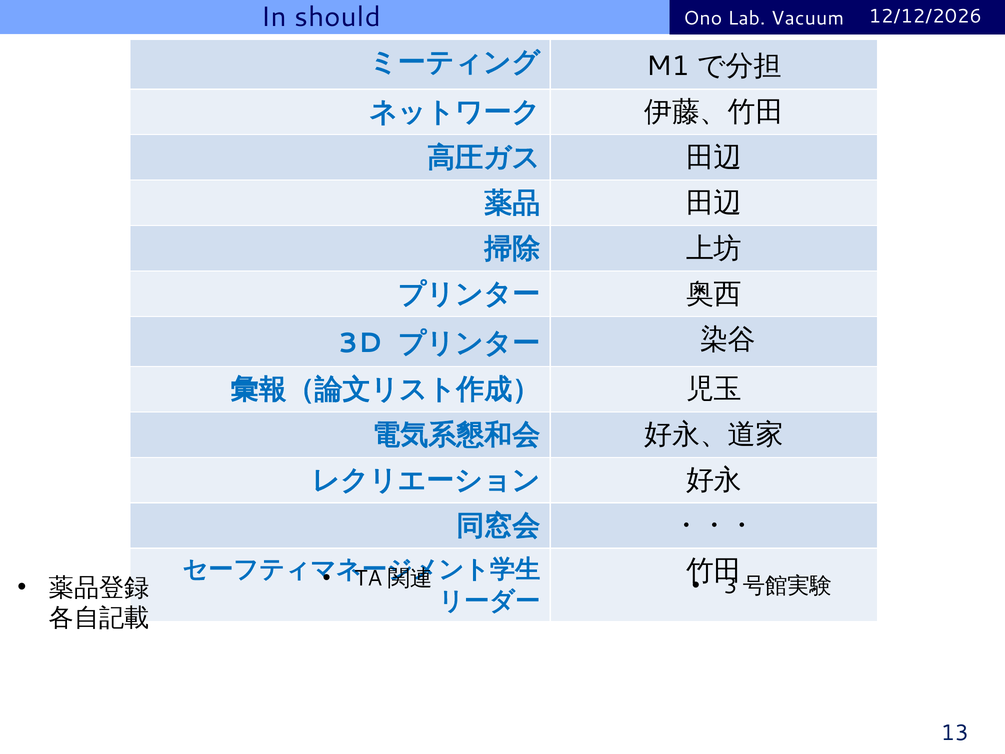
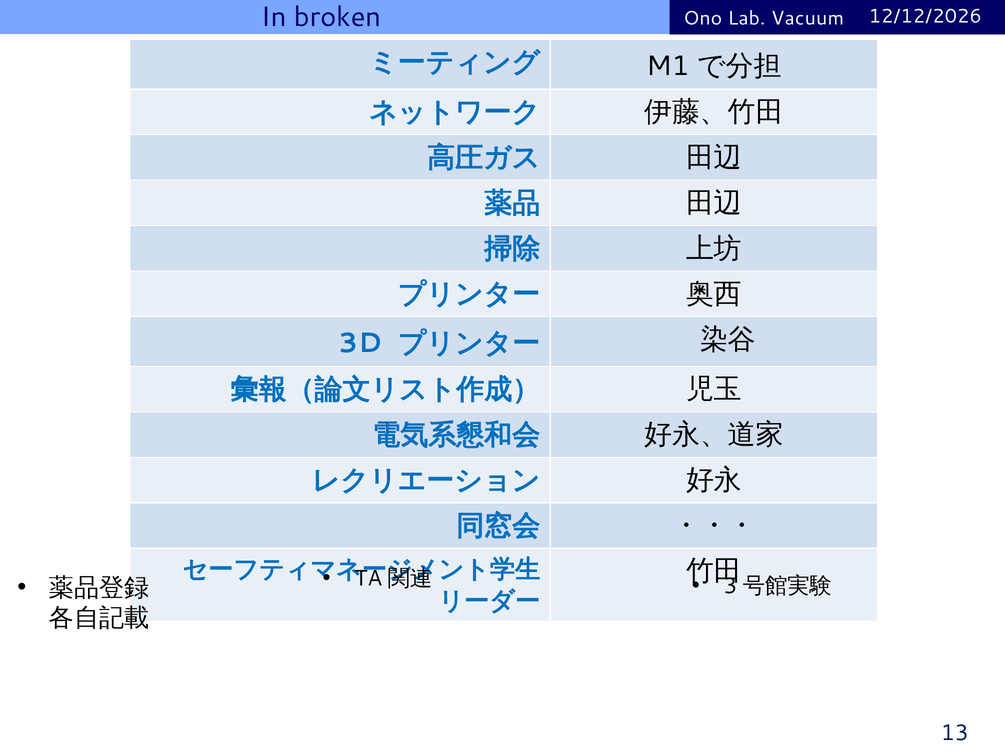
should: should -> broken (338, 17)
